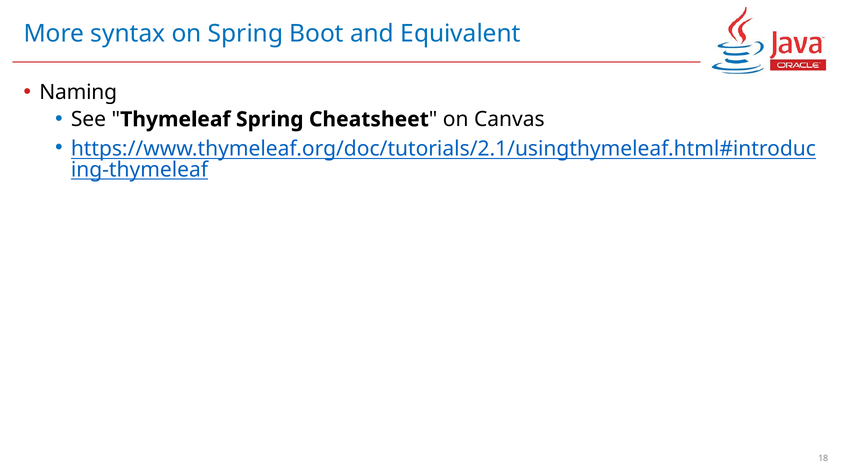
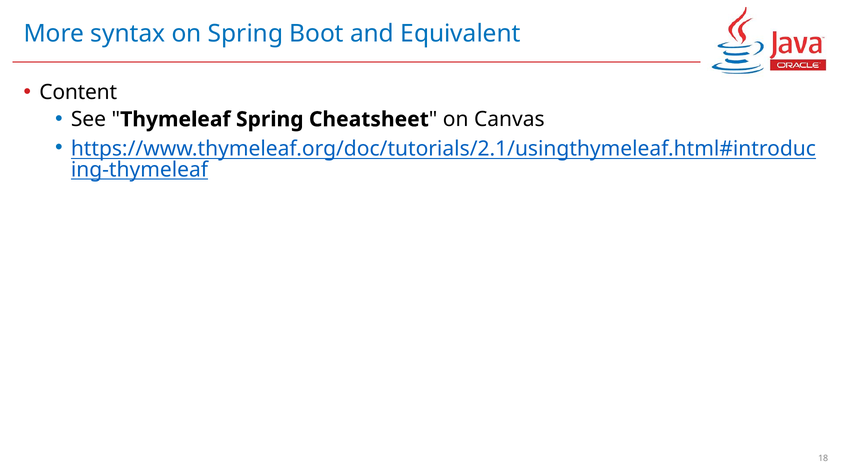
Naming: Naming -> Content (78, 92)
